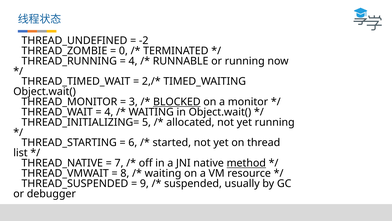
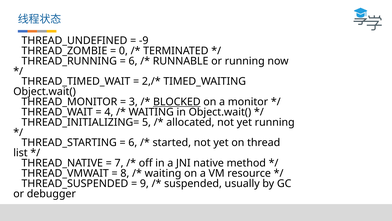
-2: -2 -> -9 (144, 41)
4: 4 -> 6 (133, 61)
method underline: present -> none (246, 163)
